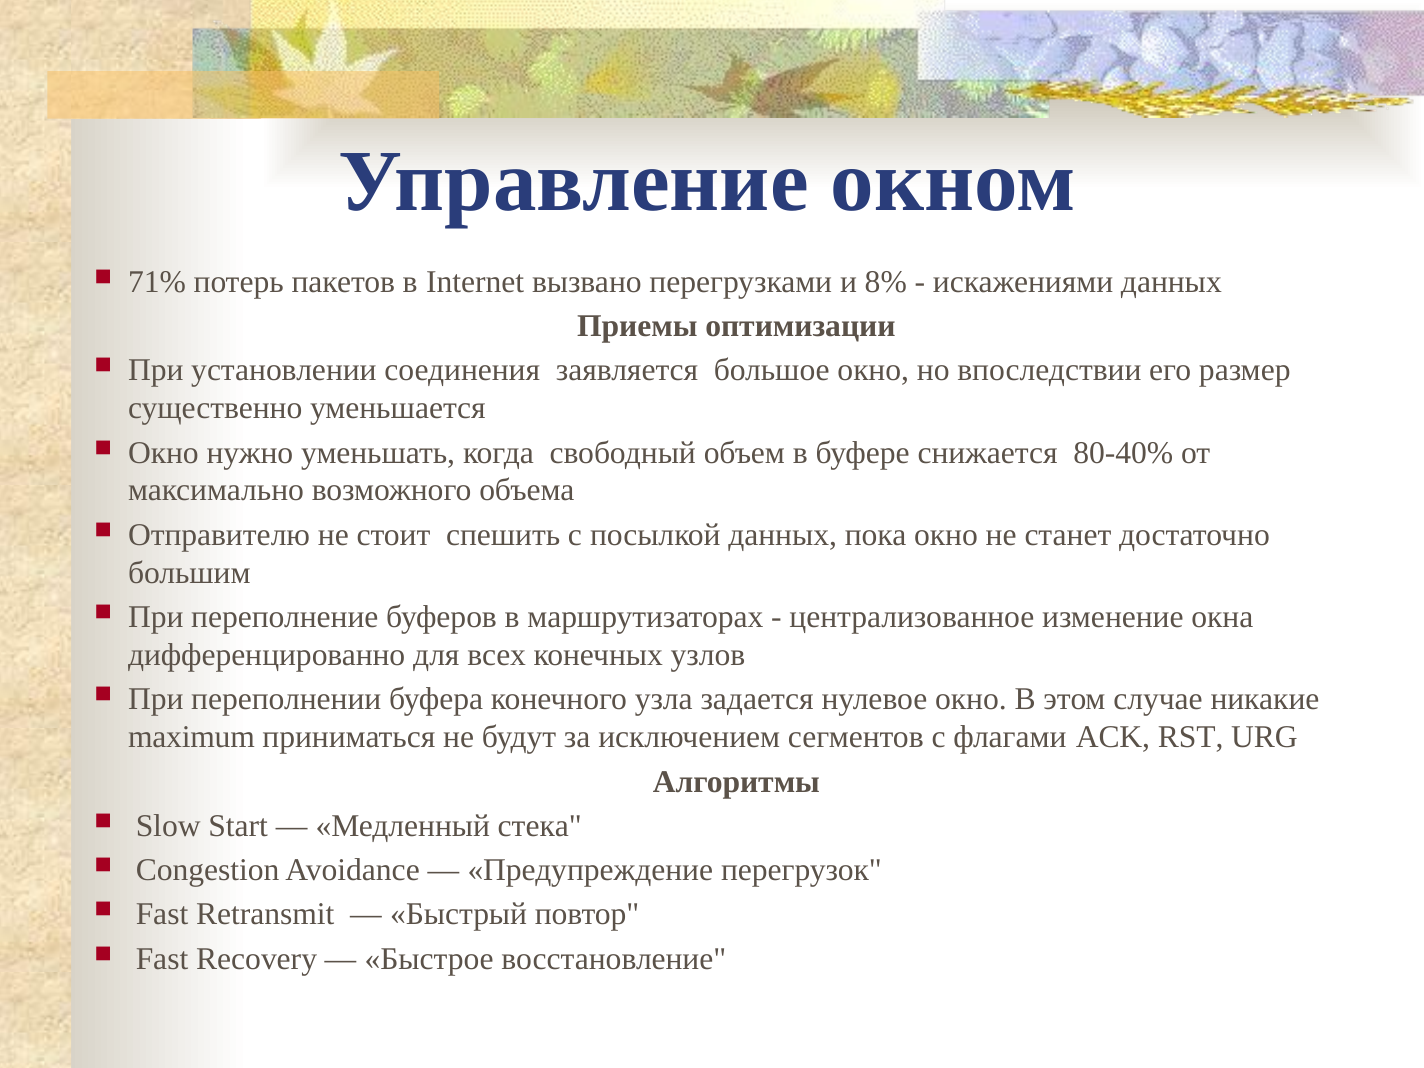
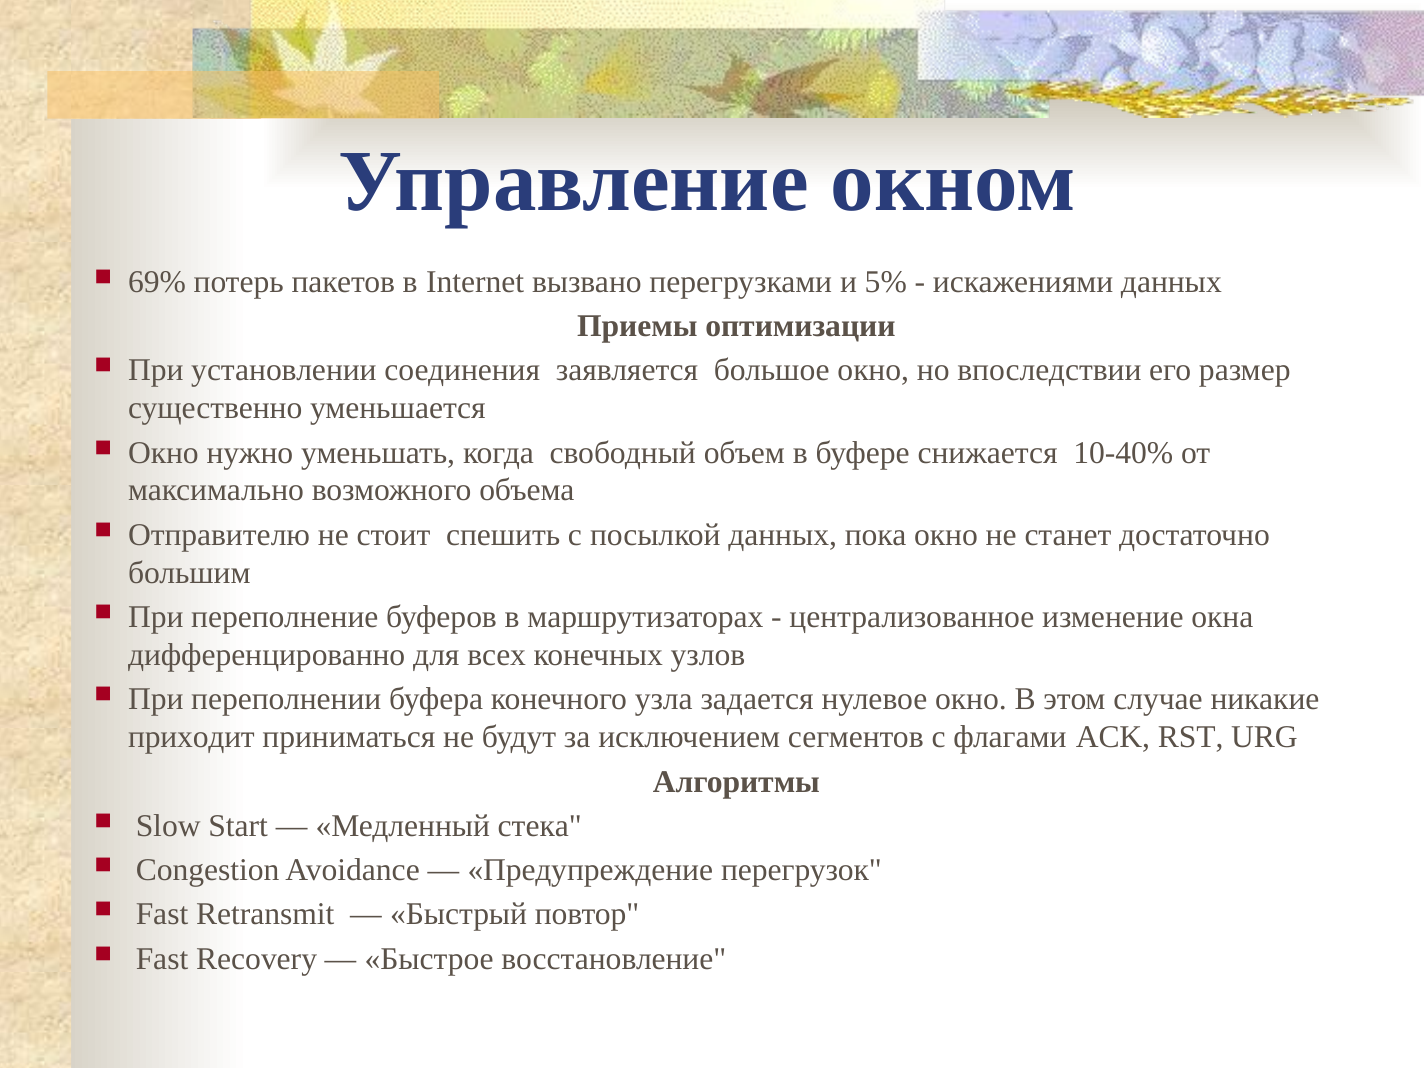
71%: 71% -> 69% (157, 282)
8%: 8% -> 5% (886, 282)
80-40%: 80-40% -> 10-40% (1123, 453)
maximum: maximum -> приходит (191, 737)
